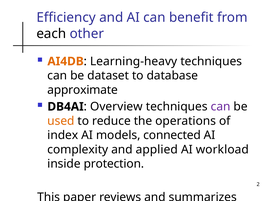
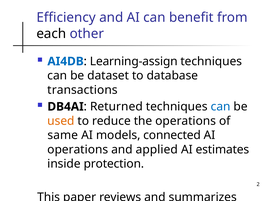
AI4DB colour: orange -> blue (66, 61)
Learning-heavy: Learning-heavy -> Learning-assign (134, 61)
approximate: approximate -> transactions (83, 90)
Overview: Overview -> Returned (116, 107)
can colour: purple -> blue (221, 107)
index: index -> same (63, 135)
complexity: complexity -> operations (78, 150)
workload: workload -> estimates (222, 150)
